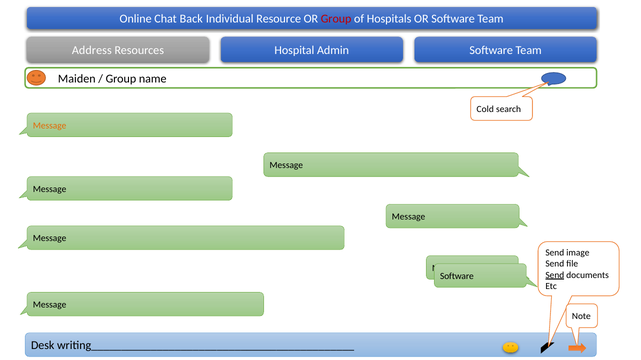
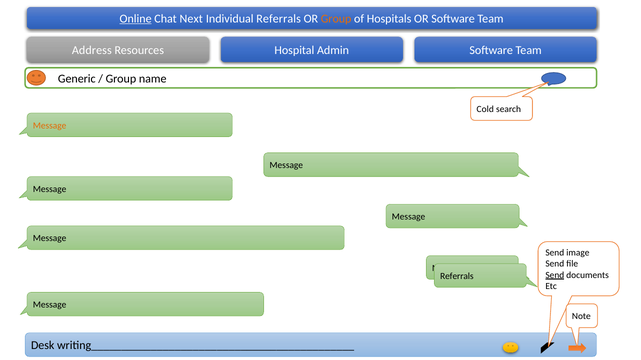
Online underline: none -> present (136, 19)
Back: Back -> Next (191, 19)
Individual Resource: Resource -> Referrals (279, 19)
Group colour: red -> orange (336, 19)
Maiden: Maiden -> Generic (77, 79)
Software: Software -> Referrals (457, 277)
